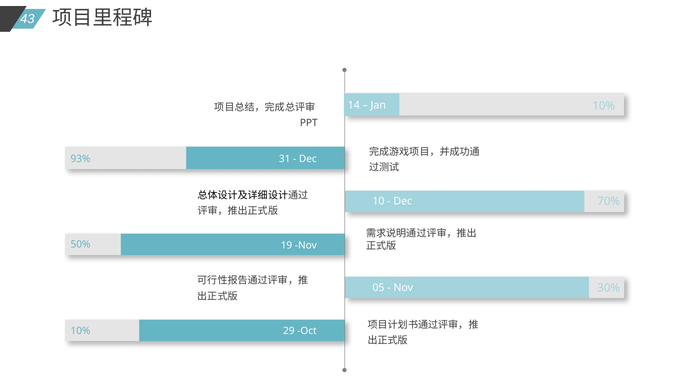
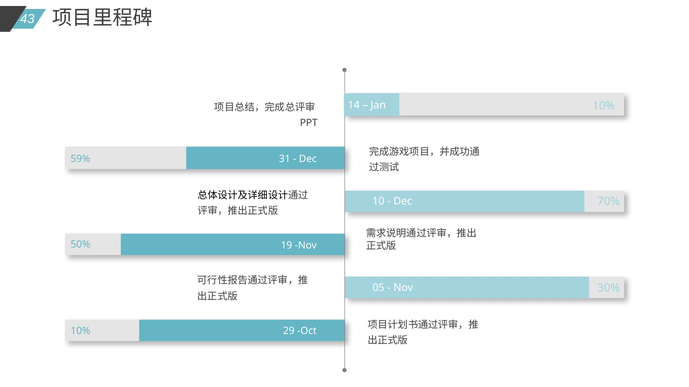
93%: 93% -> 59% (81, 159)
